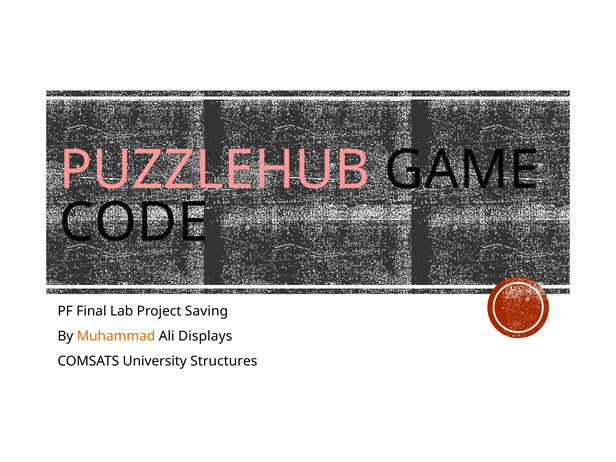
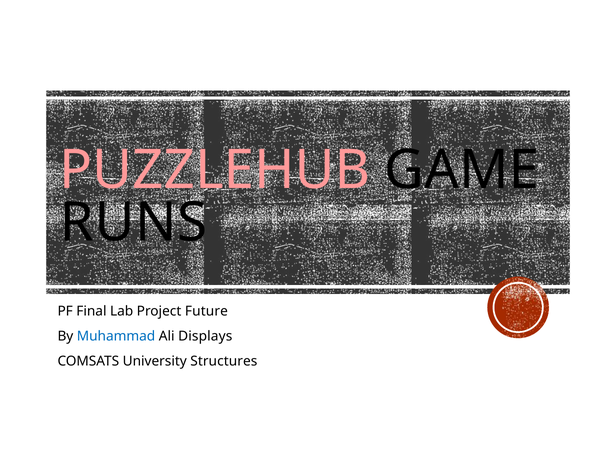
CODE: CODE -> RUNS (134, 223)
Saving: Saving -> Future (206, 311)
Muhammad colour: orange -> blue (116, 336)
